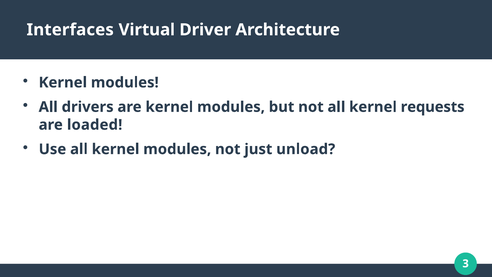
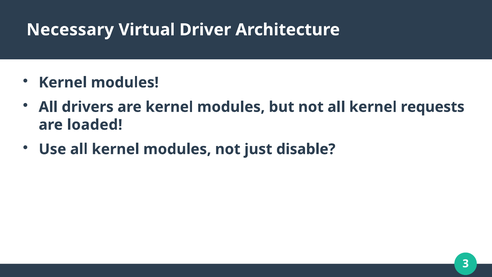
Interfaces: Interfaces -> Necessary (70, 30)
unload: unload -> disable (306, 149)
